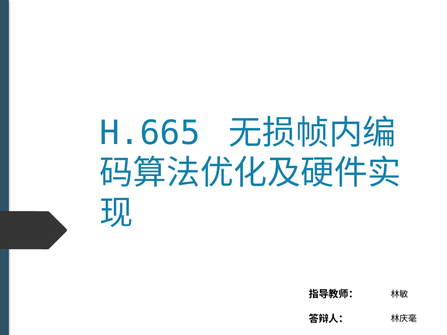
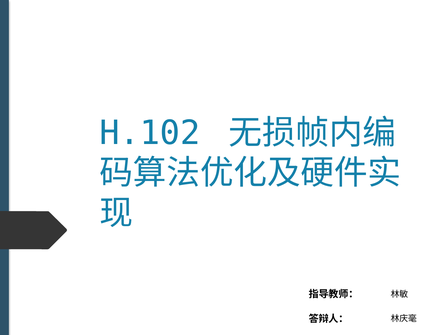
H.665: H.665 -> H.102 (150, 133)
